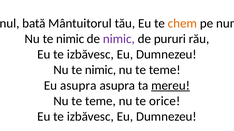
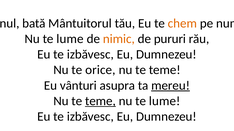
nimic: nimic -> lume (70, 39)
nimic colour: purple -> orange (119, 39)
nimic: nimic -> orice (100, 70)
Eu asupra: asupra -> vânturi (78, 86)
teme underline: none -> present (100, 101)
orice: orice -> lume (165, 101)
